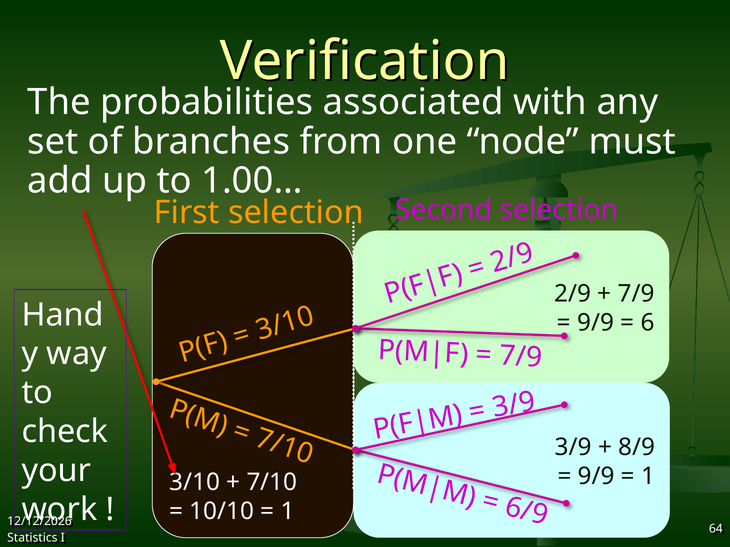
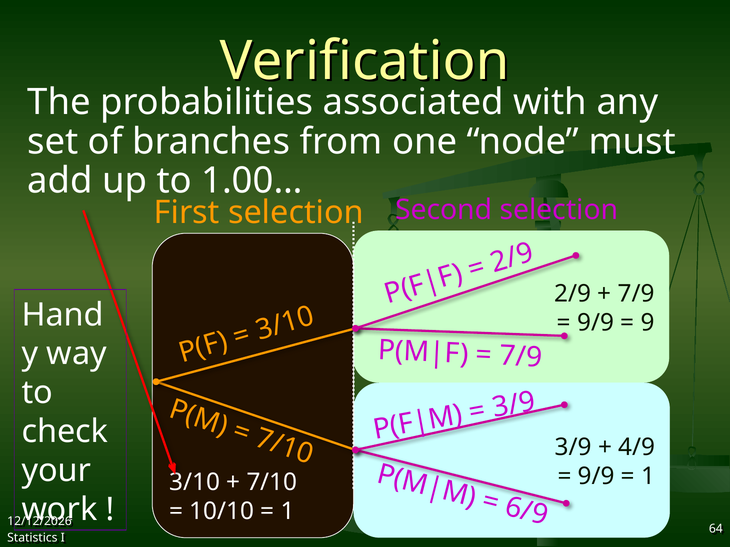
6: 6 -> 9 (648, 323)
8/9: 8/9 -> 4/9 (637, 448)
